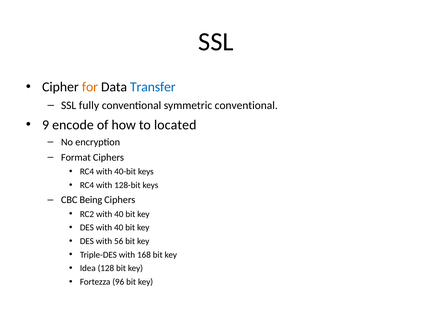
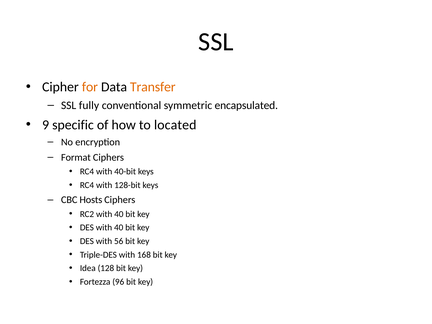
Transfer colour: blue -> orange (153, 87)
symmetric conventional: conventional -> encapsulated (246, 105)
encode: encode -> specific (73, 125)
Being: Being -> Hosts (91, 200)
